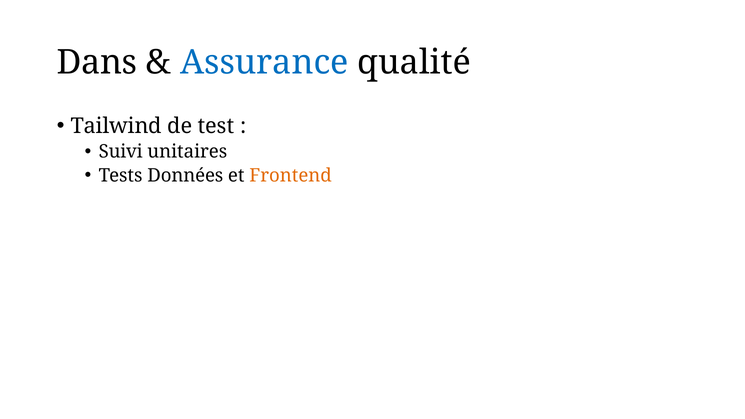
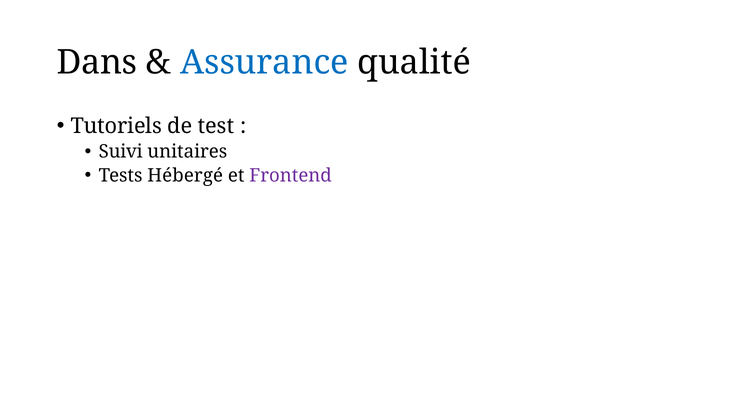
Tailwind: Tailwind -> Tutoriels (116, 126)
Données: Données -> Hébergé (185, 176)
Frontend colour: orange -> purple (291, 176)
